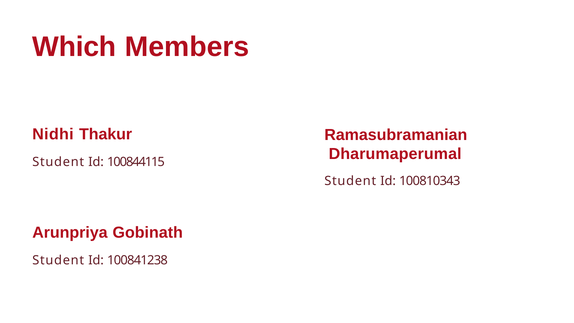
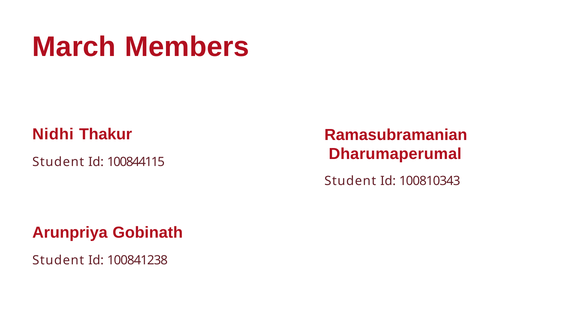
Which: Which -> March (74, 47)
